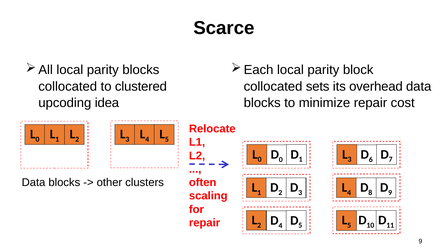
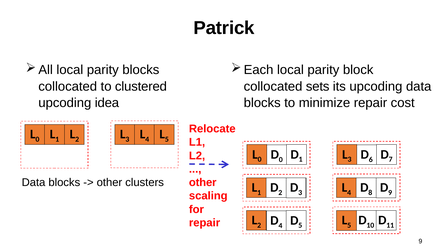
Scarce: Scarce -> Patrick (224, 28)
its overhead: overhead -> upcoding (376, 87)
often: often -> other (203, 183)
